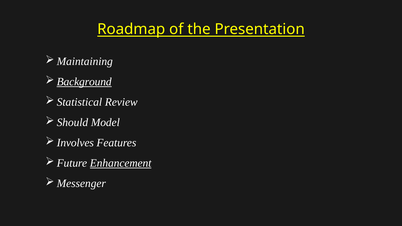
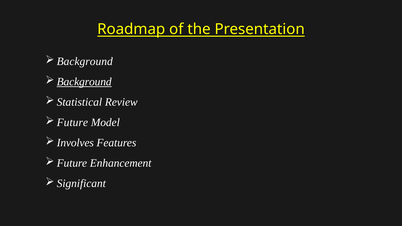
Maintaining: Maintaining -> Background (85, 62)
Should: Should -> Future (72, 123)
Enhancement underline: present -> none (121, 163)
Messenger: Messenger -> Significant (81, 184)
